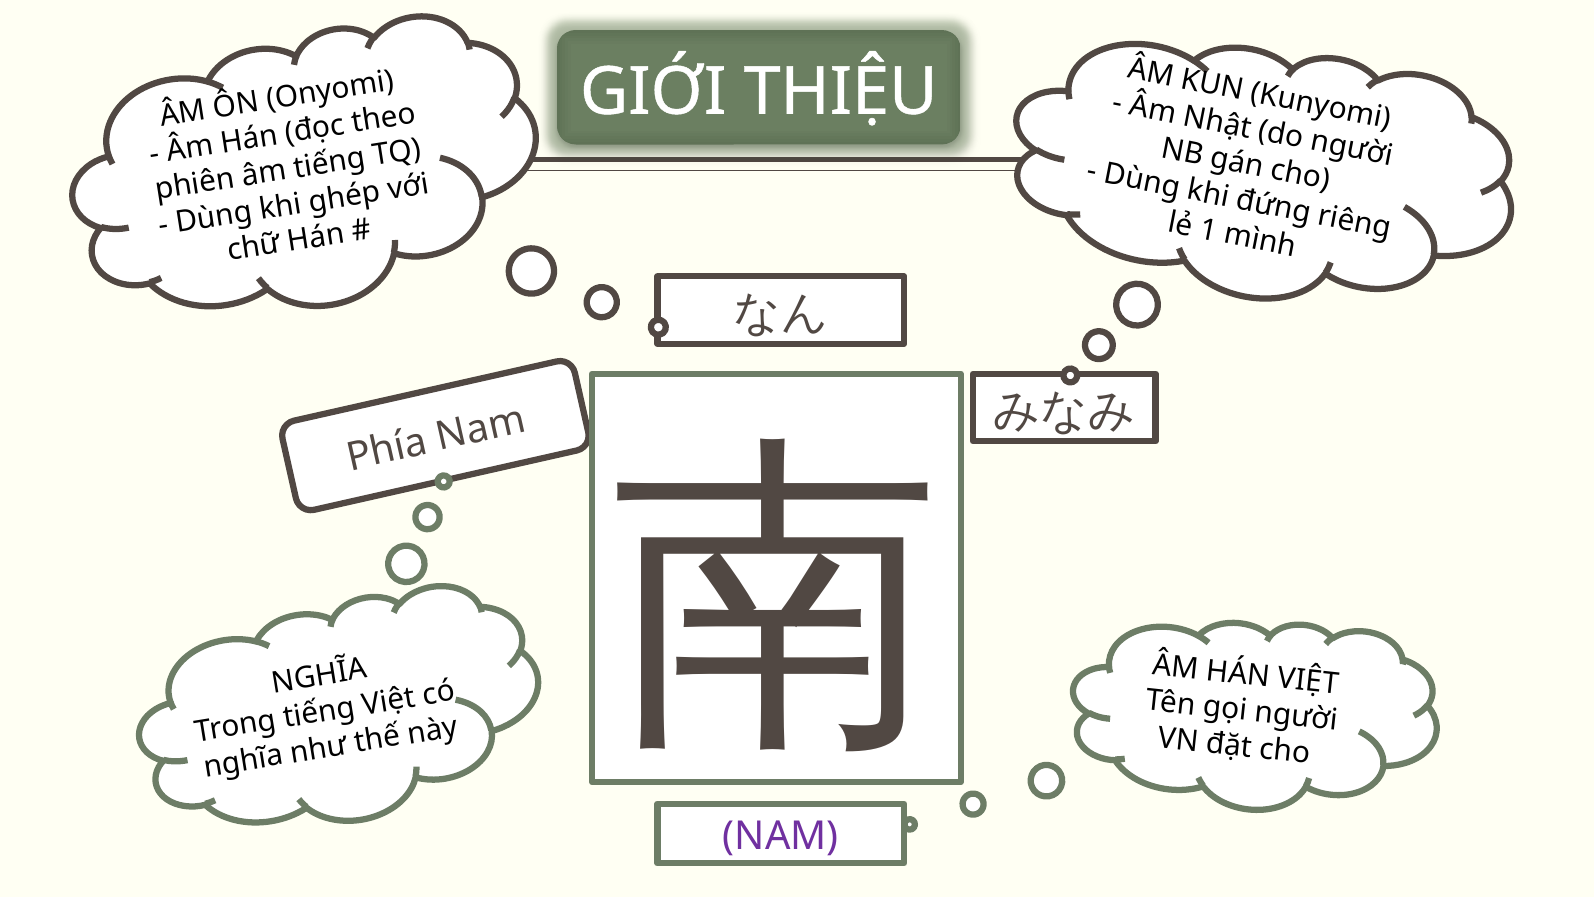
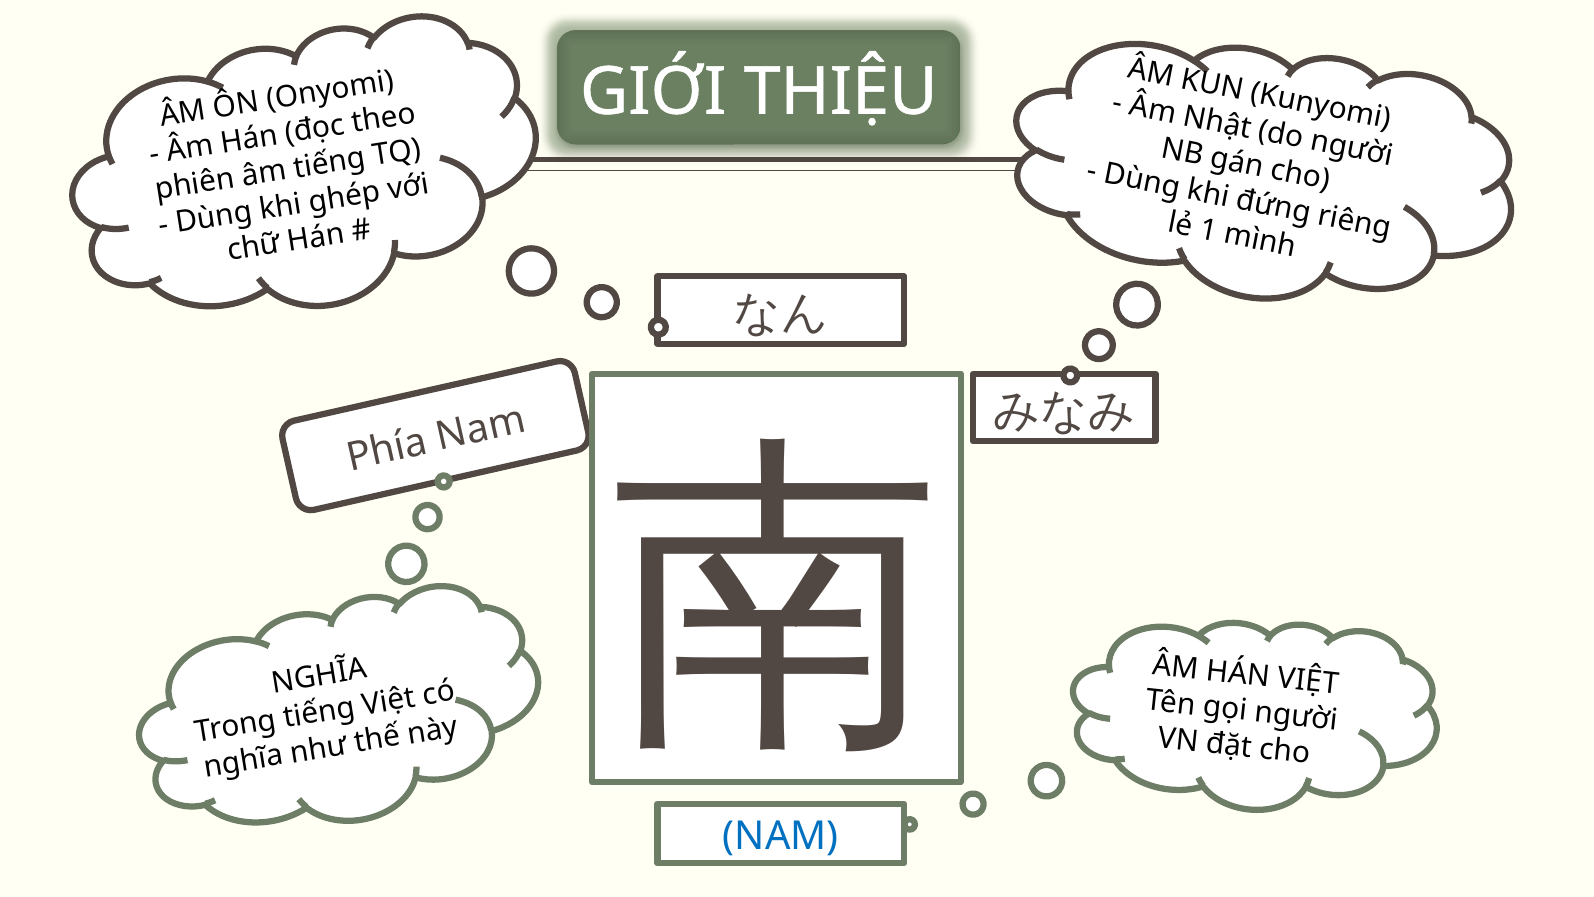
NAM colour: purple -> blue (781, 836)
